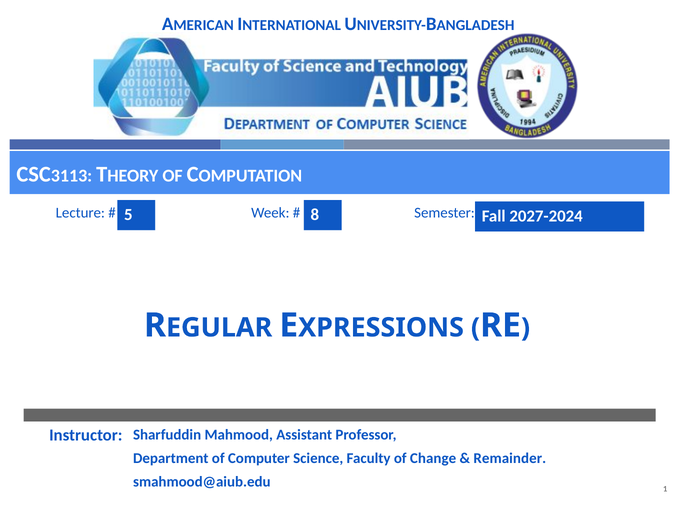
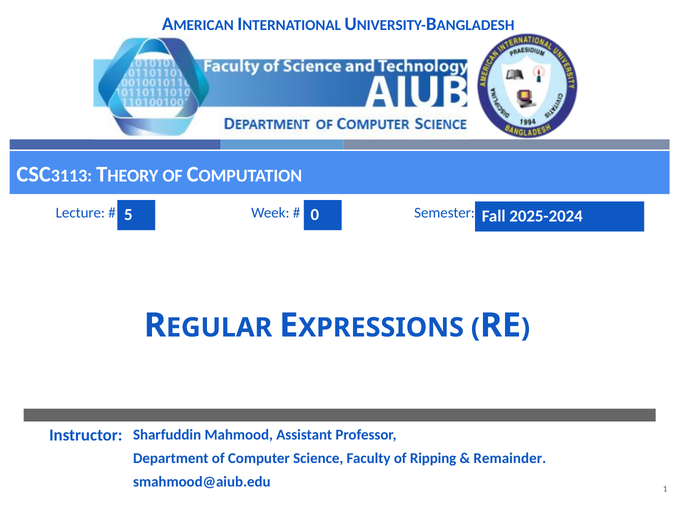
8: 8 -> 0 (315, 215)
2027-2024: 2027-2024 -> 2025-2024 (546, 216)
Change: Change -> Ripping (433, 459)
